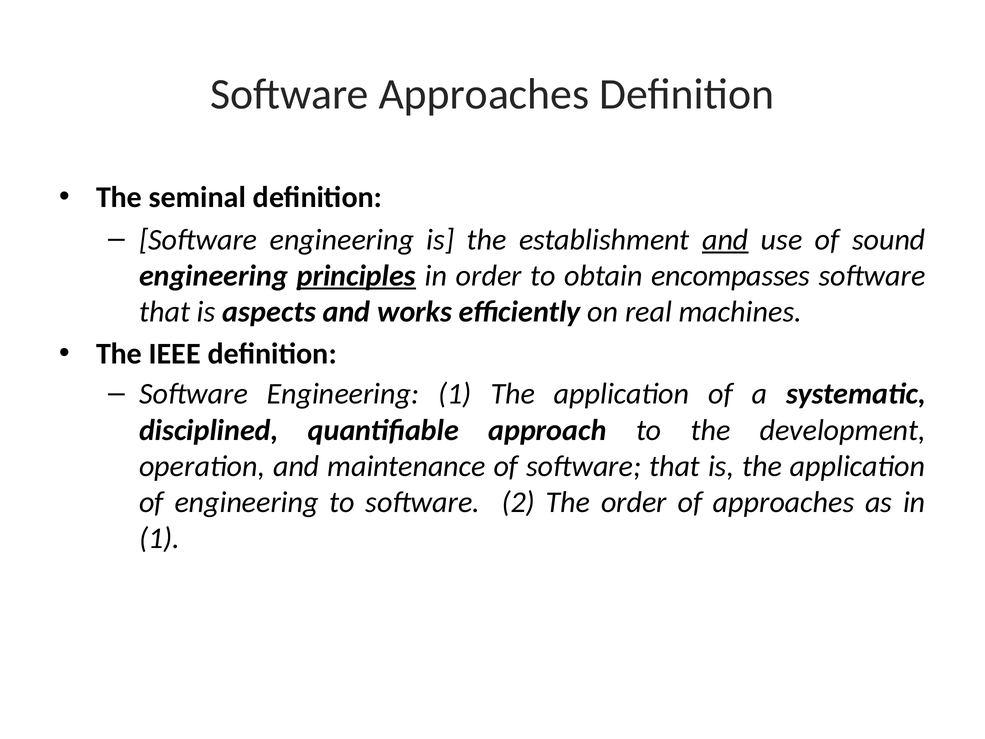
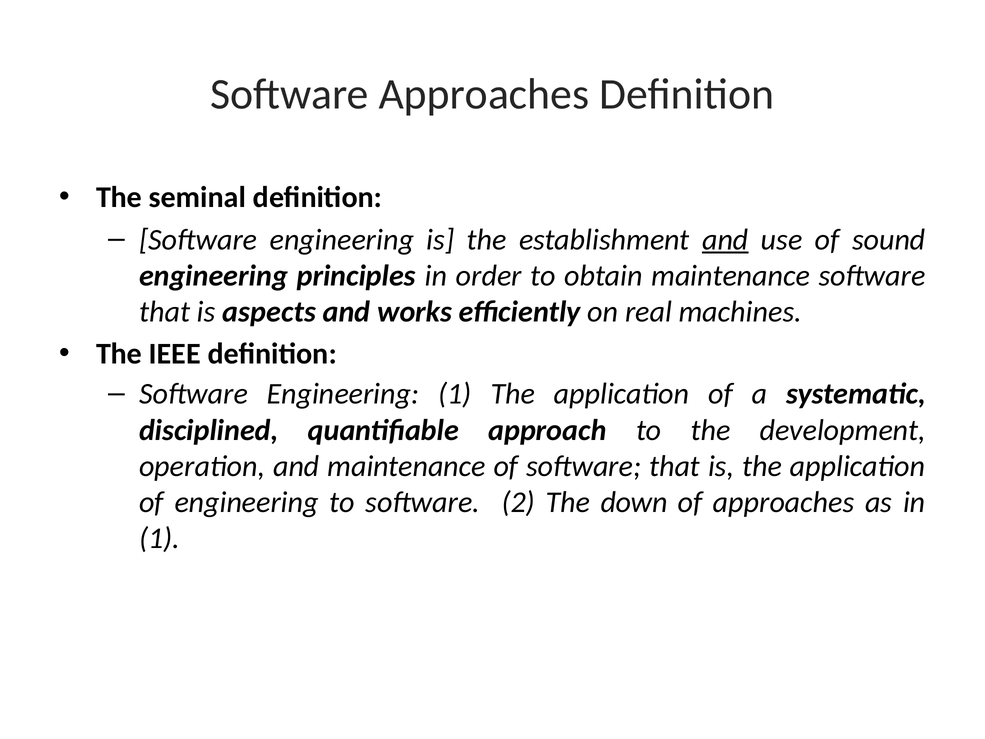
principles underline: present -> none (356, 276)
obtain encompasses: encompasses -> maintenance (731, 276)
The order: order -> down (634, 502)
